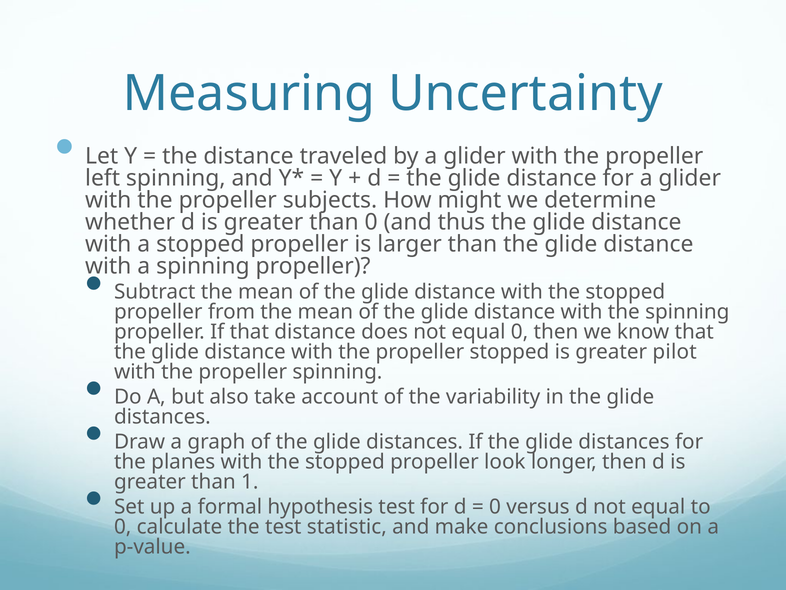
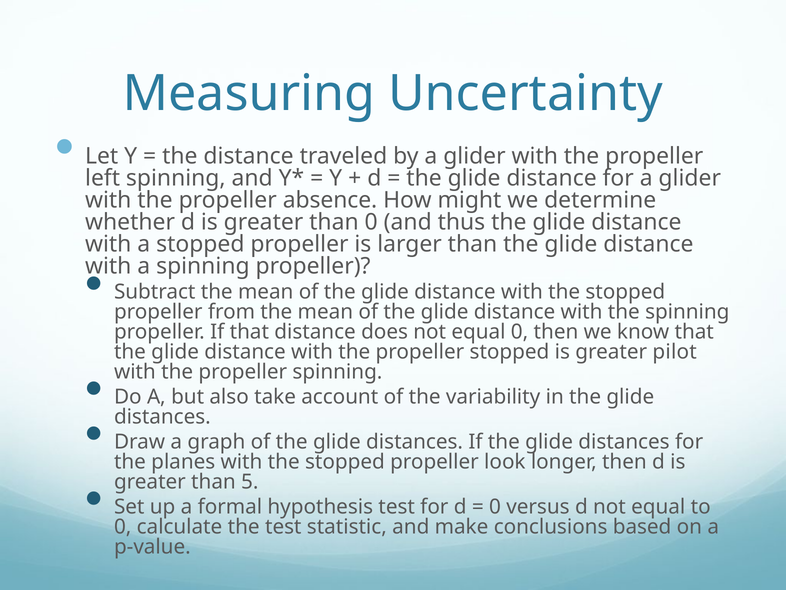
subjects: subjects -> absence (330, 200)
1: 1 -> 5 (250, 481)
